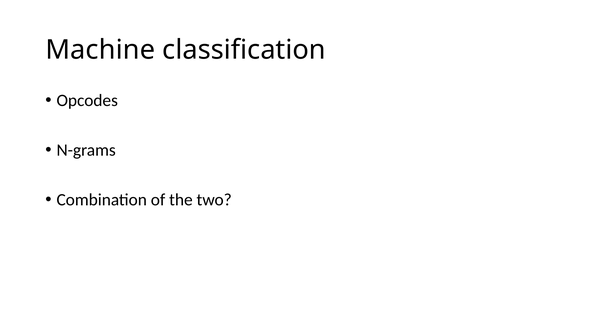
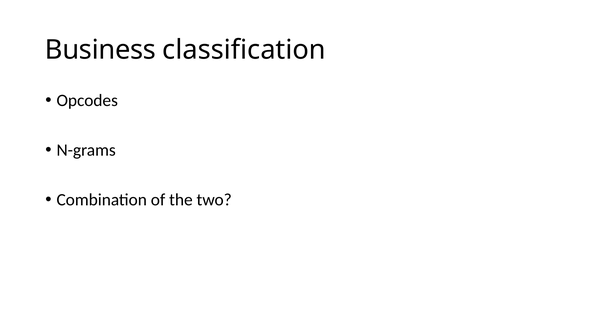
Machine: Machine -> Business (100, 50)
